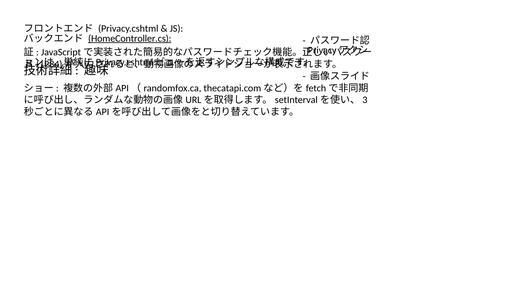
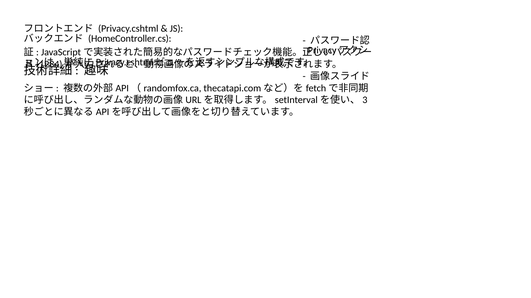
HomeController.cs underline: present -> none (130, 39)
